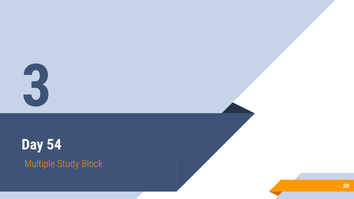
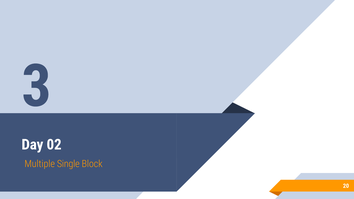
54: 54 -> 02 (54, 145)
Study: Study -> Single (68, 164)
